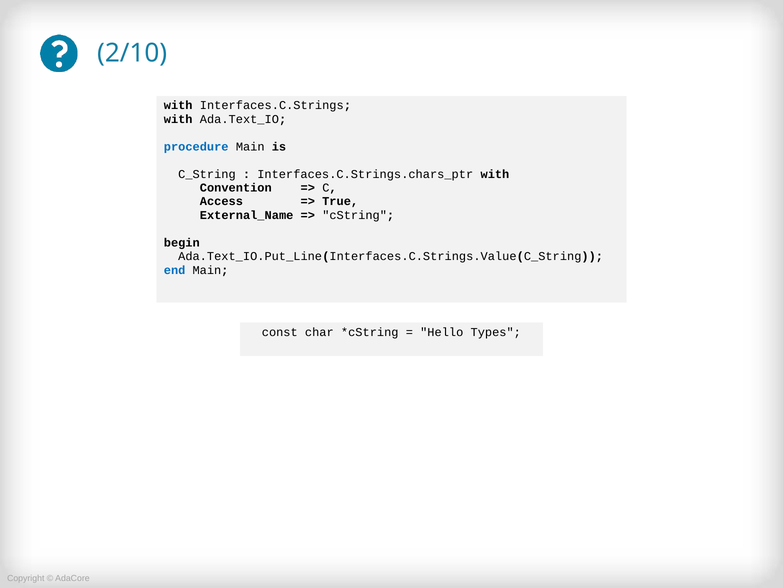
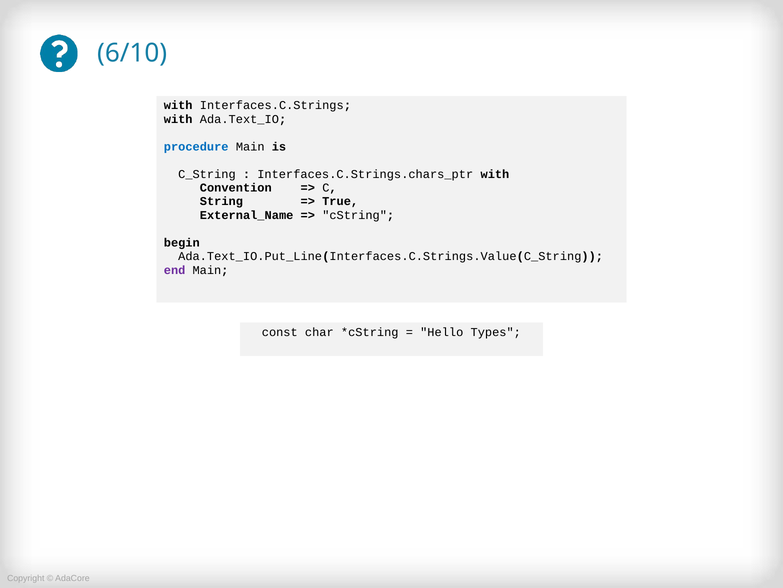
2/10: 2/10 -> 6/10 (132, 53)
Access: Access -> String (221, 201)
end colour: blue -> purple (175, 270)
